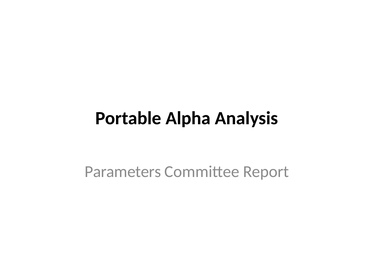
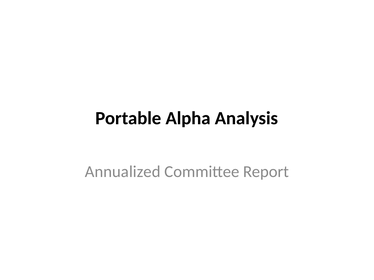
Parameters: Parameters -> Annualized (123, 172)
